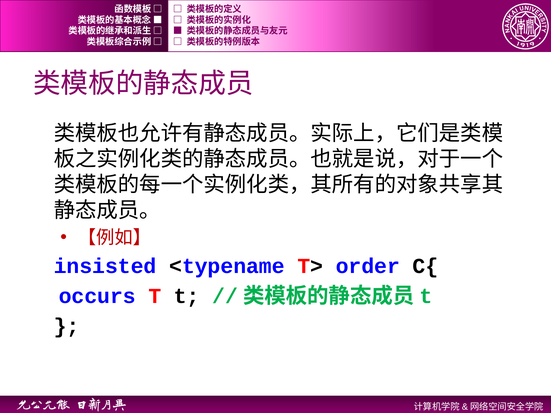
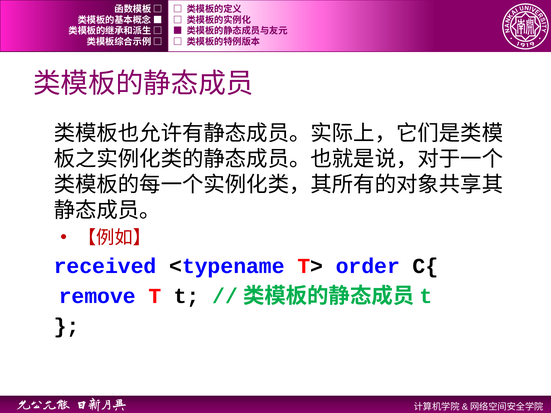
insisted: insisted -> received (105, 266)
occurs: occurs -> remove (97, 296)
